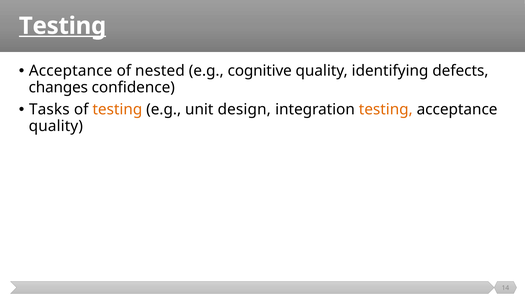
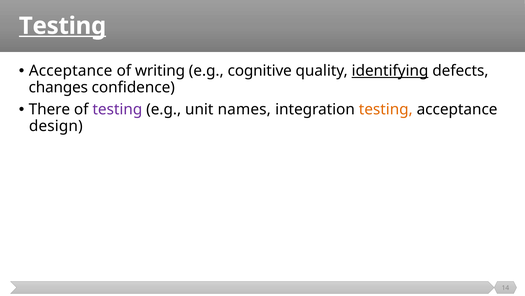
nested: nested -> writing (160, 71)
identifying underline: none -> present (390, 71)
Tasks: Tasks -> There (49, 109)
testing colour: orange -> purple (117, 109)
design: design -> names (244, 109)
quality: quality -> design (56, 126)
